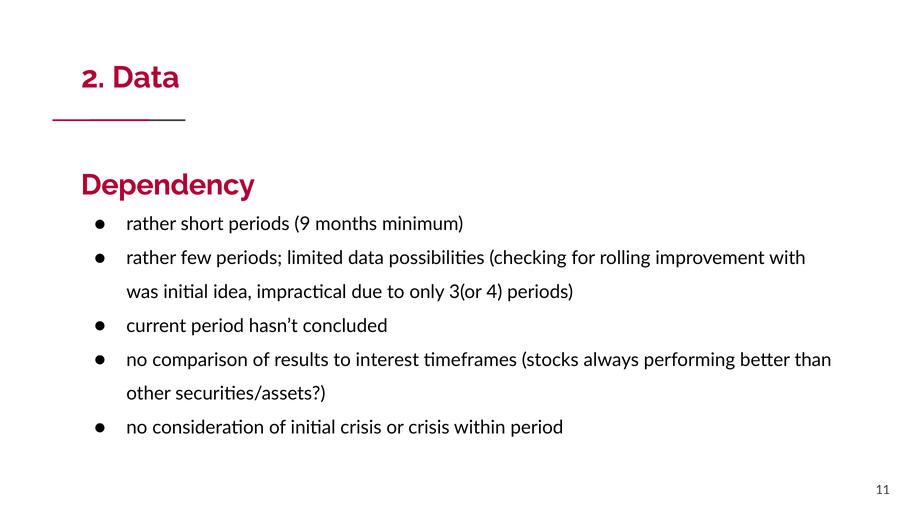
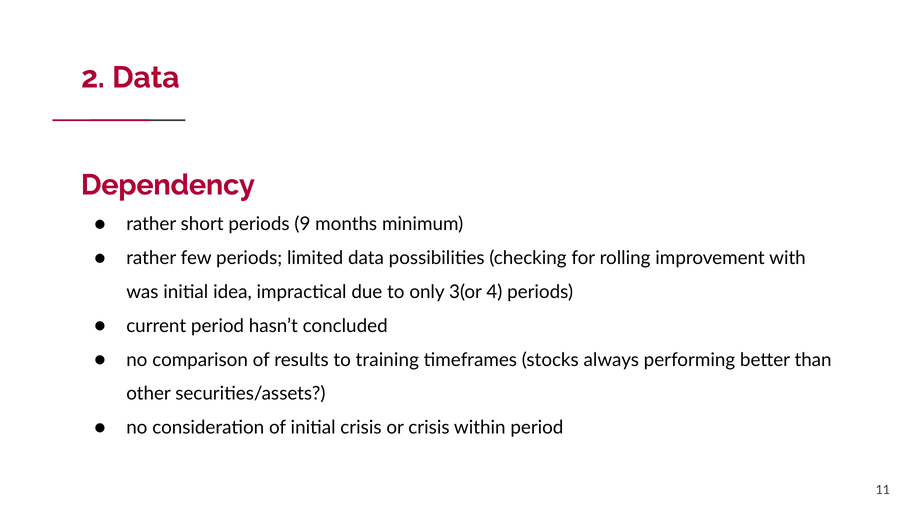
interest: interest -> training (387, 360)
